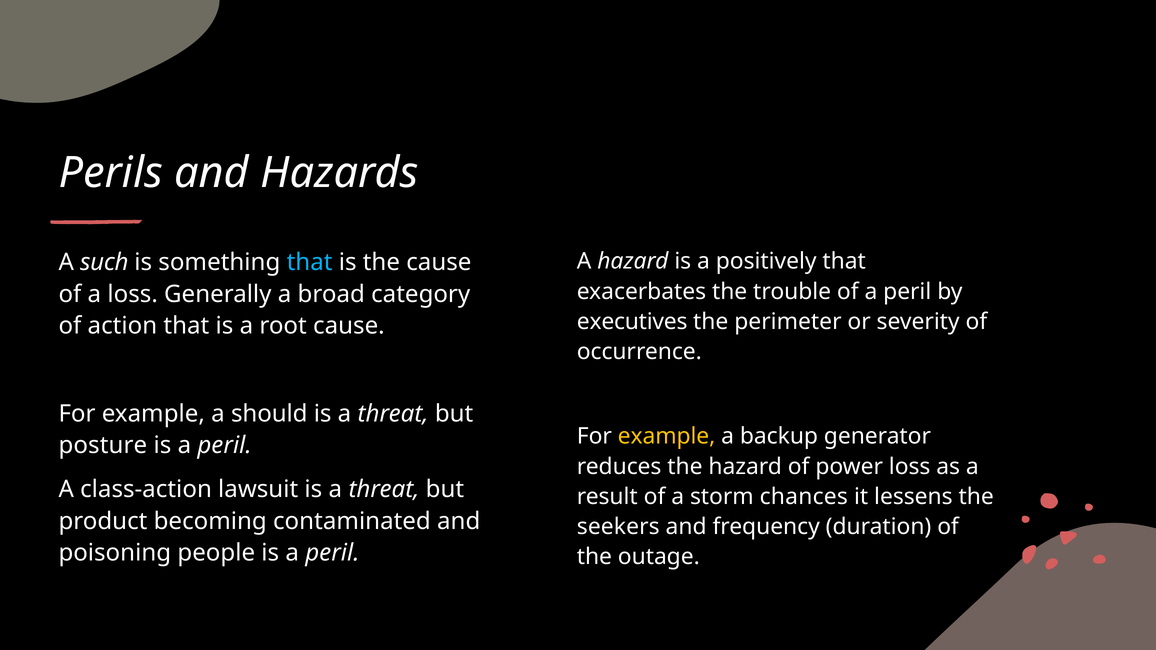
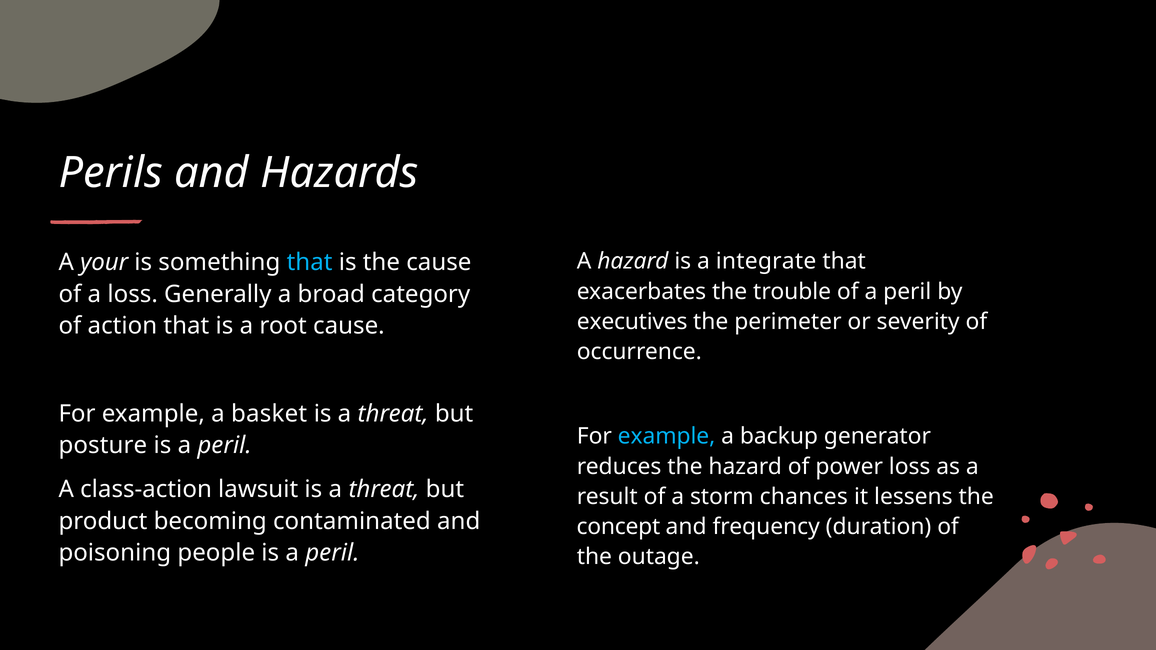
positively: positively -> integrate (766, 261)
such: such -> your (104, 262)
should: should -> basket (269, 414)
example colour: yellow -> light blue (667, 436)
seekers: seekers -> concept (618, 527)
